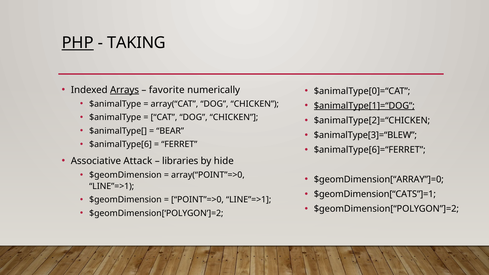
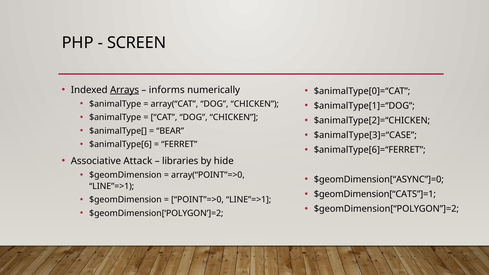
PHP underline: present -> none (78, 43)
TAKING: TAKING -> SCREEN (137, 43)
favorite: favorite -> informs (167, 90)
$animalType[1]=“DOG underline: present -> none (364, 106)
$animalType[3]=“BLEW: $animalType[3]=“BLEW -> $animalType[3]=“CASE (365, 135)
$geomDimension[“ARRAY”]=0: $geomDimension[“ARRAY”]=0 -> $geomDimension[“ASYNC”]=0 (379, 179)
